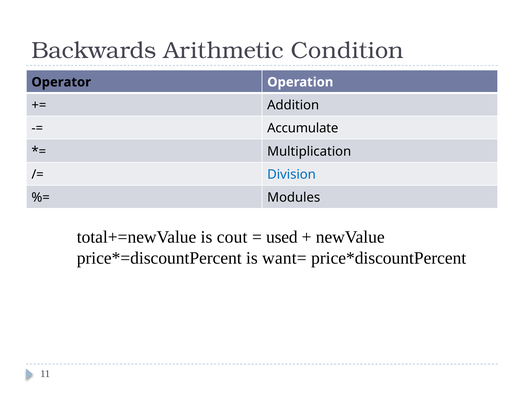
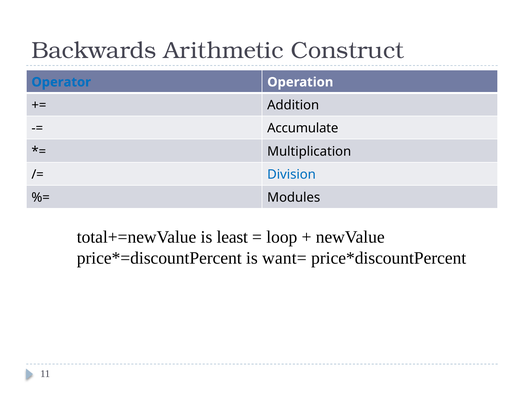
Condition: Condition -> Construct (347, 51)
Operator colour: black -> blue (61, 82)
cout: cout -> least (232, 237)
used: used -> loop (282, 237)
